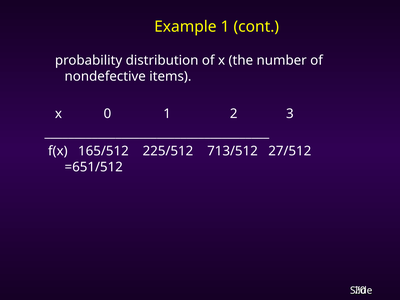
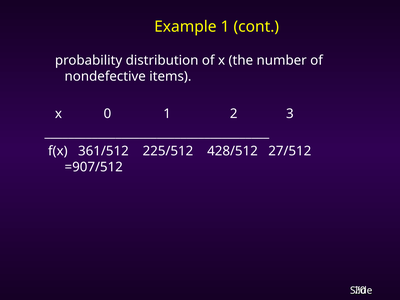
165/512: 165/512 -> 361/512 (103, 151)
713/512: 713/512 -> 428/512 (233, 151)
=651/512: =651/512 -> =907/512 (94, 167)
